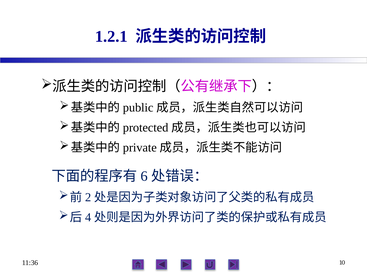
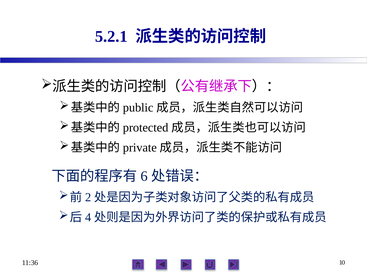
1.2.1: 1.2.1 -> 5.2.1 (111, 36)
